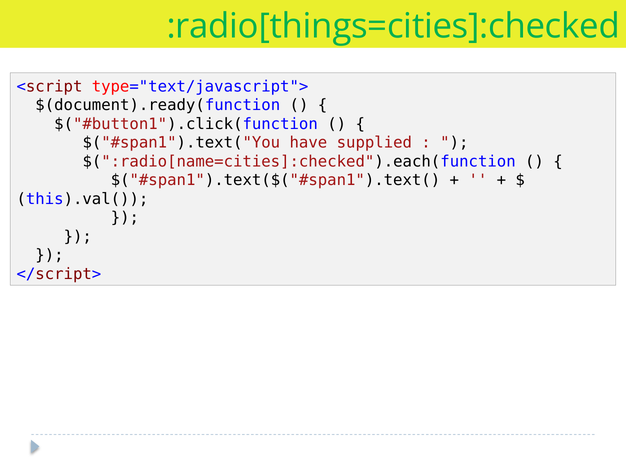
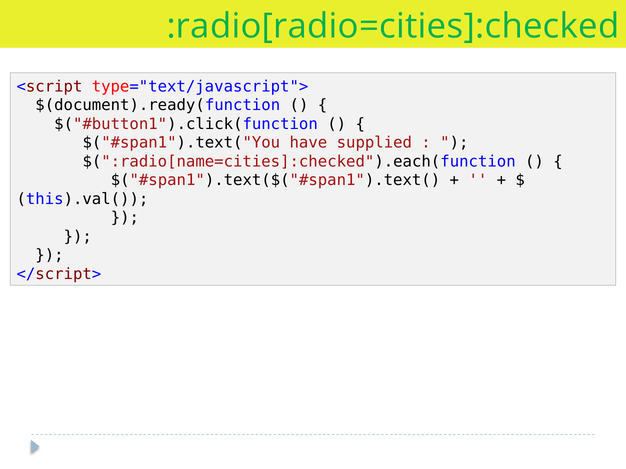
:radio[things=cities]:checked: :radio[things=cities]:checked -> :radio[radio=cities]:checked (393, 26)
